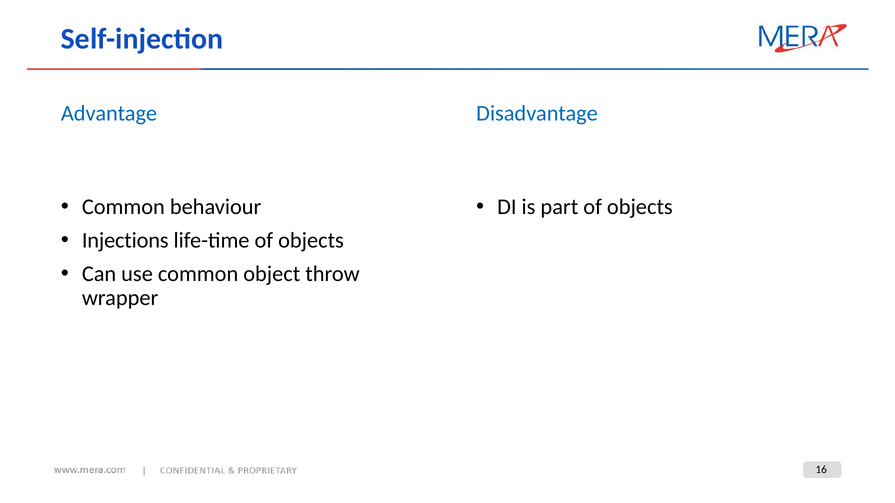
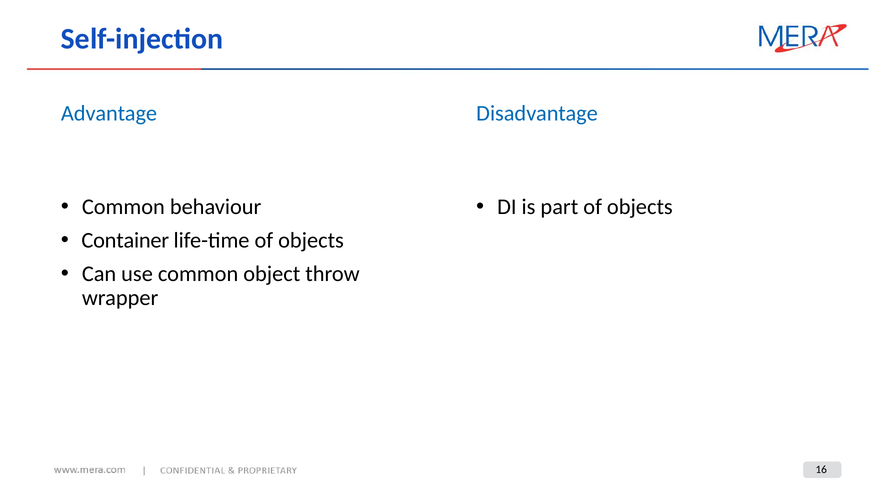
Injections: Injections -> Container (125, 241)
